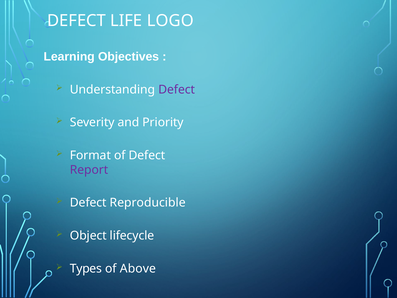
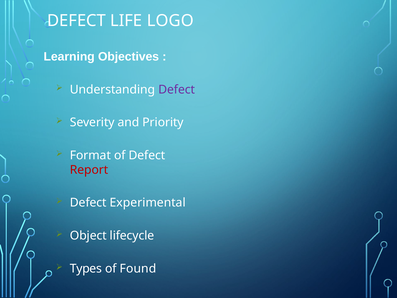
Report colour: purple -> red (89, 170)
Reproducible: Reproducible -> Experimental (148, 203)
Above: Above -> Found (138, 268)
